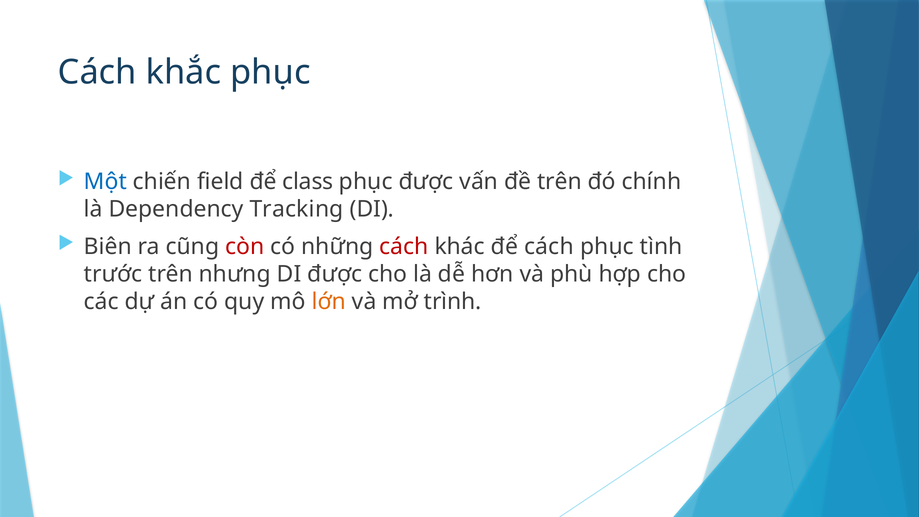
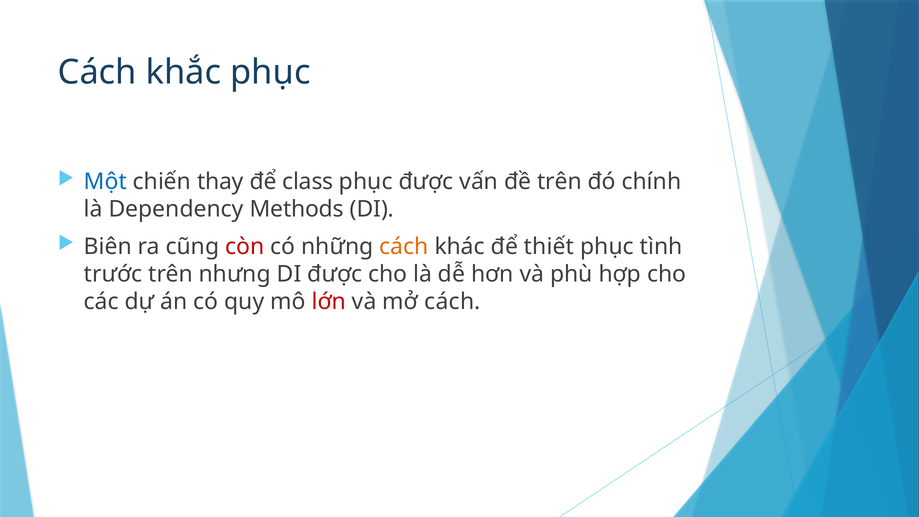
field: field -> thay (220, 182)
Tracking: Tracking -> Methods (297, 209)
cách colour: red -> orange (404, 246)
để cách: cách -> thiết (549, 246)
lớn colour: orange -> red (329, 302)
mở trình: trình -> cách (453, 302)
